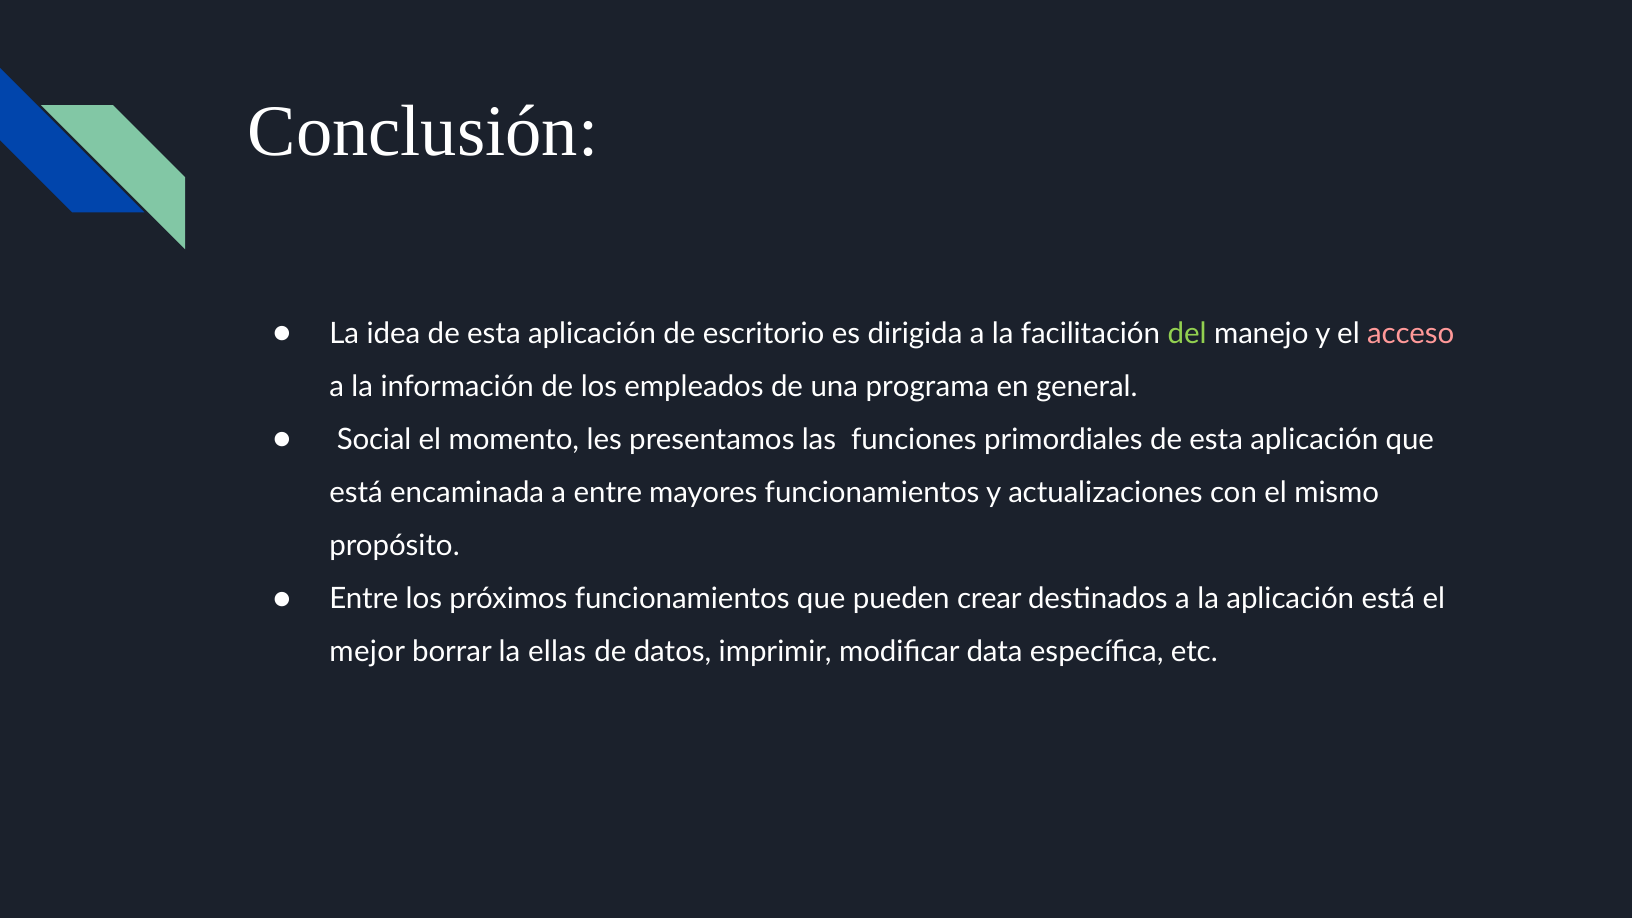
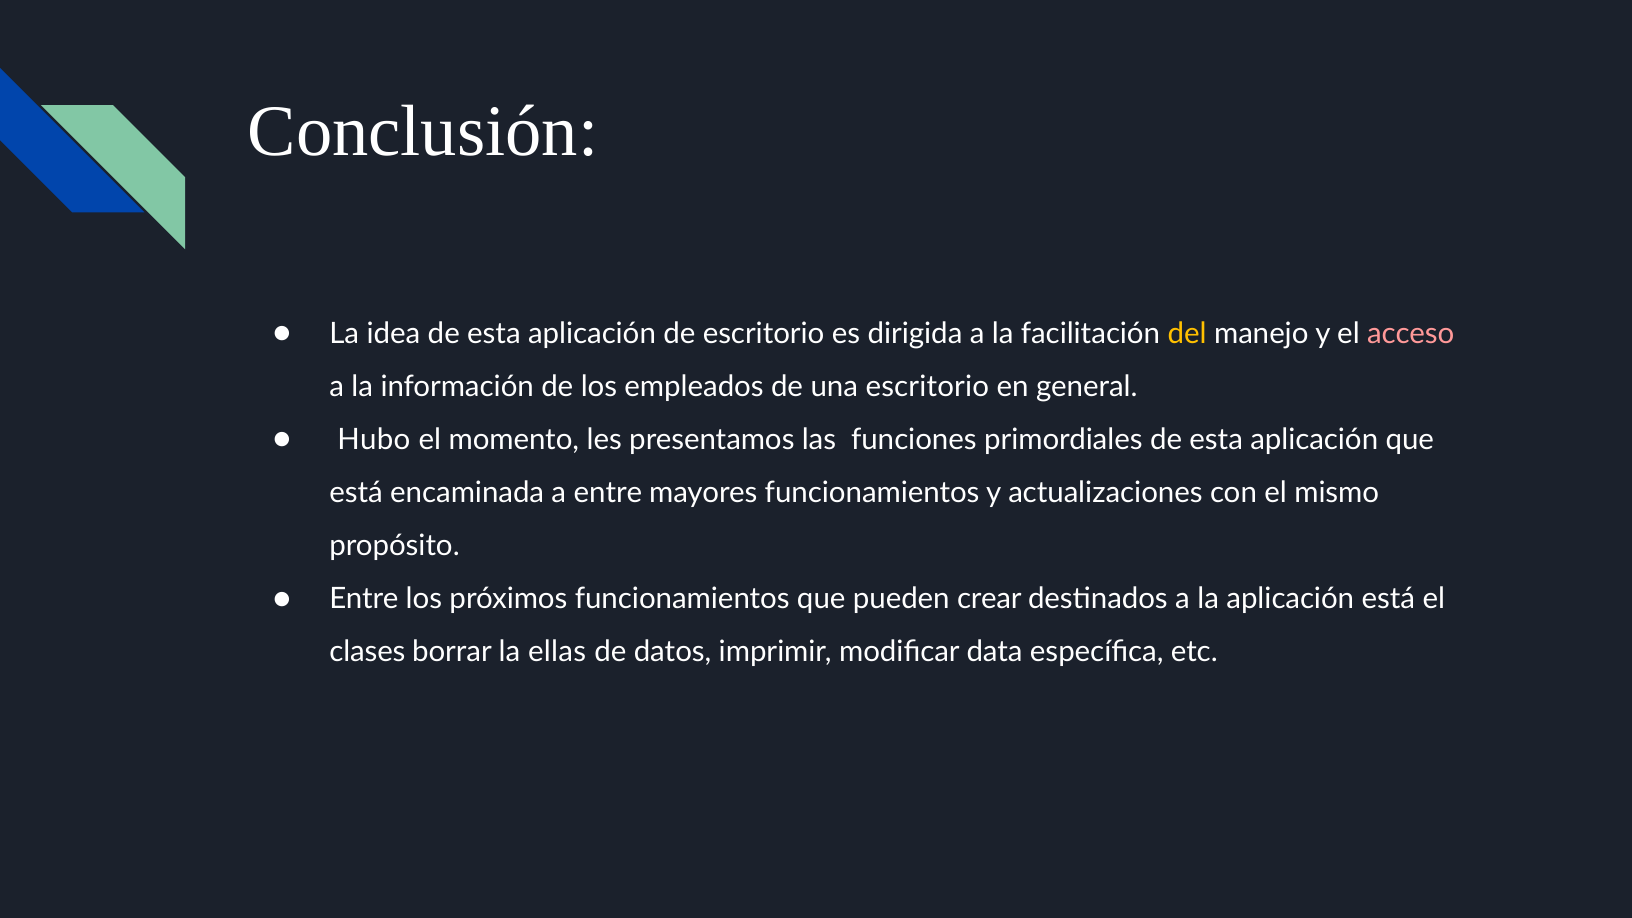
del colour: light green -> yellow (1187, 334)
una programa: programa -> escritorio (927, 387)
Social: Social -> Hubo (374, 440)
mejor: mejor -> clases (367, 652)
